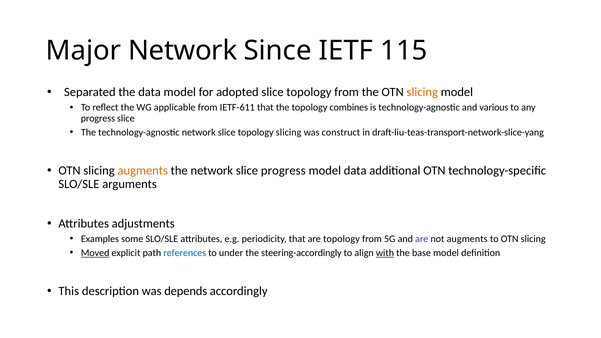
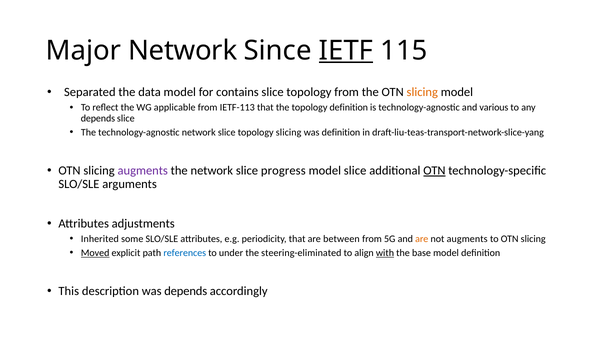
IETF underline: none -> present (346, 50)
adopted: adopted -> contains (237, 92)
IETF-611: IETF-611 -> IETF-113 (237, 108)
topology combines: combines -> definition (349, 108)
progress: progress -> depends (98, 118)
was construct: construct -> definition (341, 132)
augments colour: orange -> purple (143, 171)
model data: data -> slice (355, 171)
OTN underline: none -> present (434, 171)
Examples: Examples -> Inherited (100, 239)
are topology: topology -> between (341, 239)
are colour: purple -> orange (422, 239)
steering-accordingly: steering-accordingly -> steering-eliminated (301, 253)
